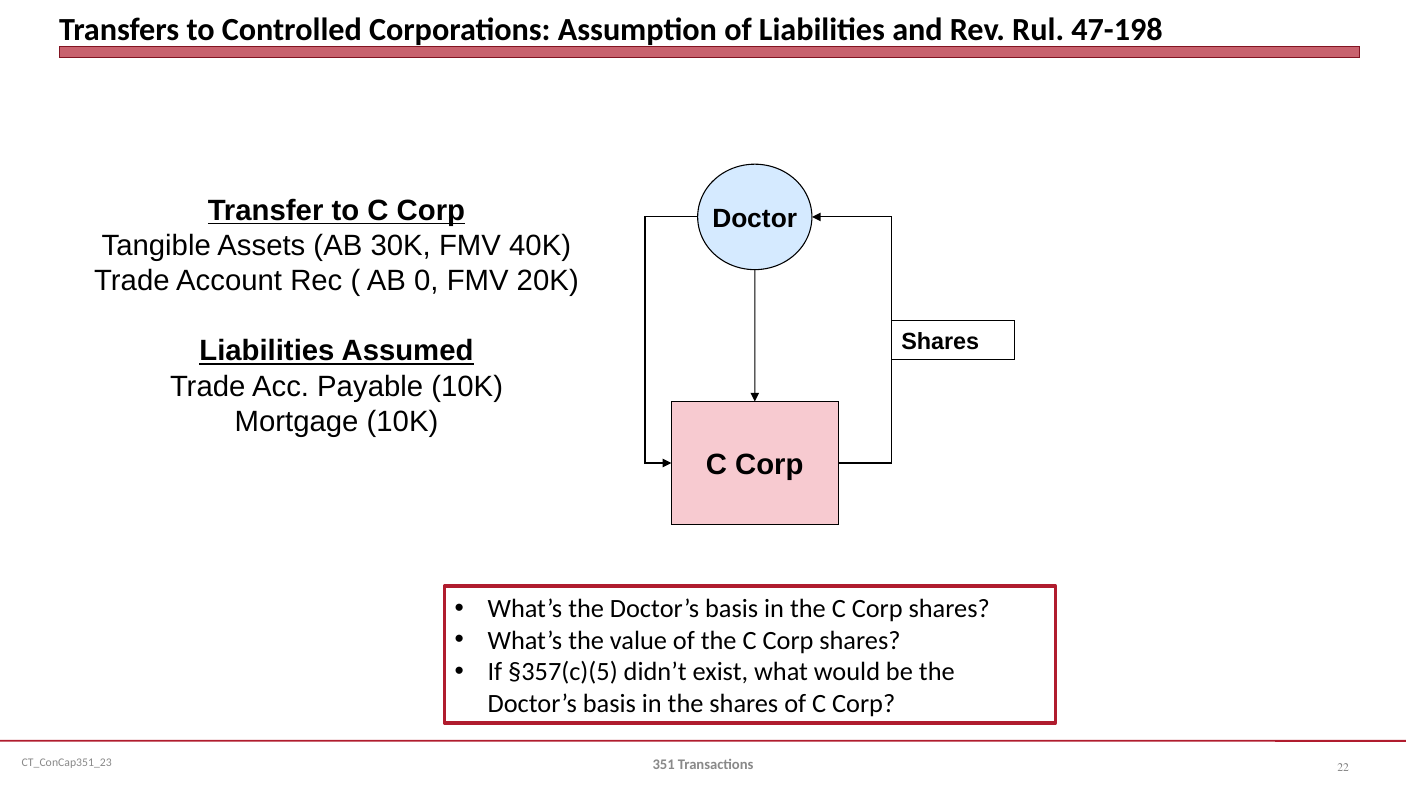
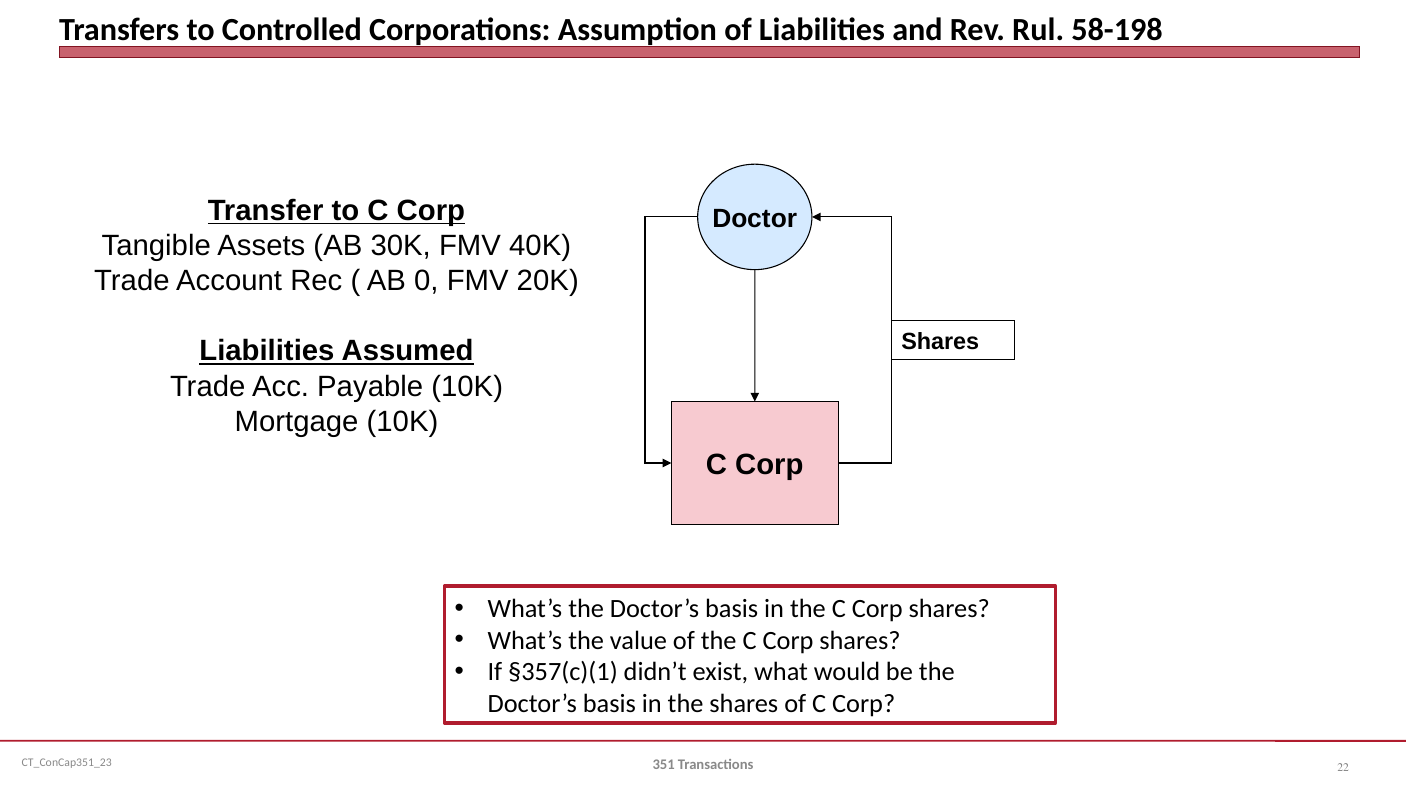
47-198: 47-198 -> 58-198 (1117, 30)
§357(c)(5: §357(c)(5 -> §357(c)(1 (563, 672)
